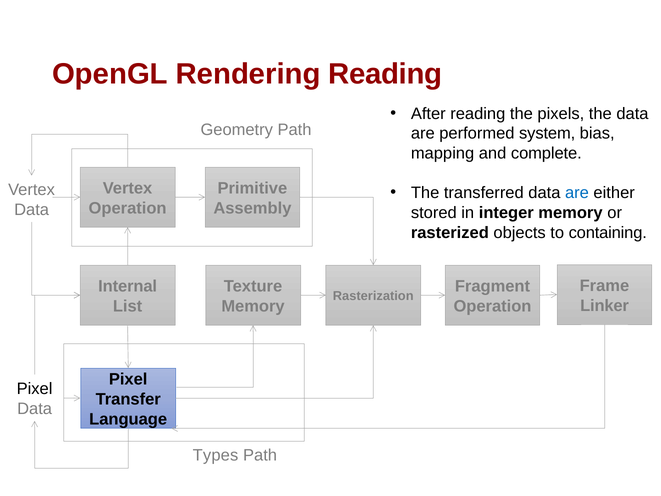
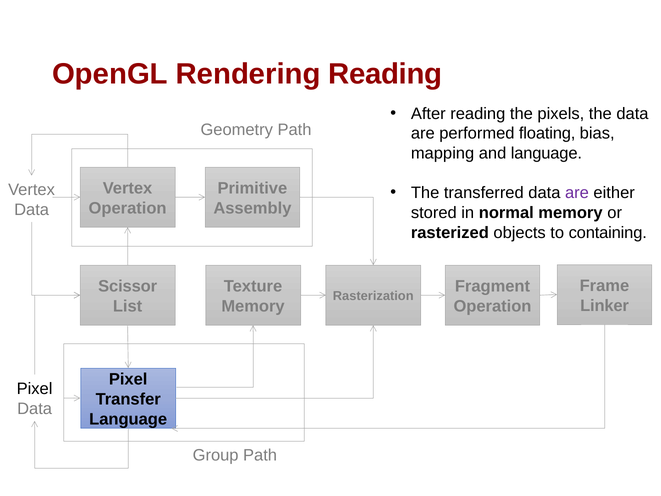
system: system -> floating (547, 133)
and complete: complete -> language (546, 153)
are colour: blue -> purple (577, 193)
integer: integer -> normal (506, 213)
Internal: Internal -> Scissor (128, 286)
Types: Types -> Group (216, 455)
